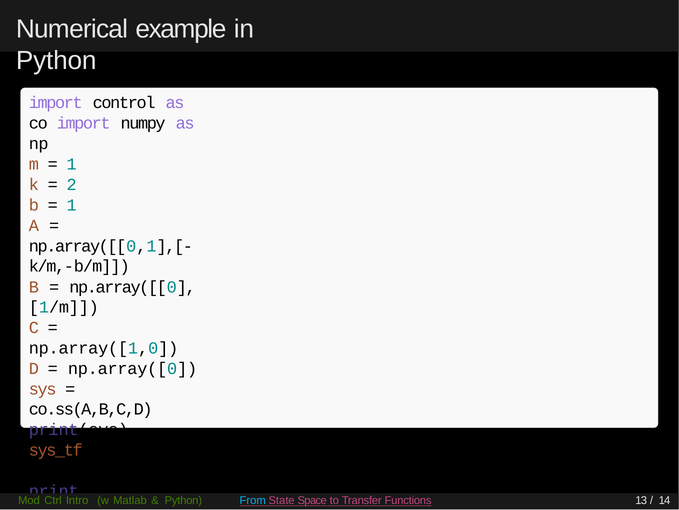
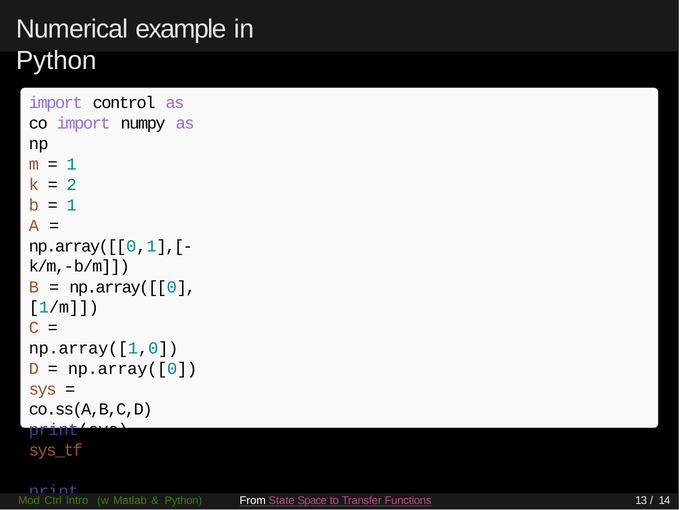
From colour: light blue -> white (253, 500)
